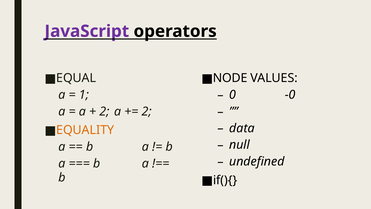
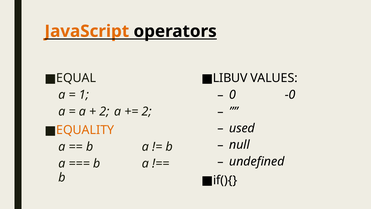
JavaScript colour: purple -> orange (87, 31)
NODE: NODE -> LIBUV (230, 78)
data: data -> used (242, 128)
